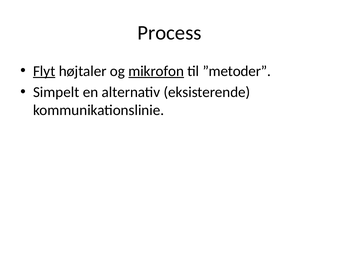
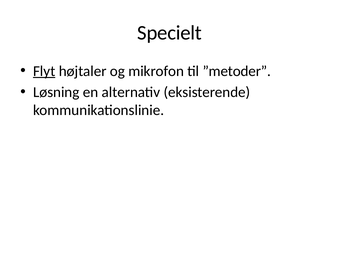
Process: Process -> Specielt (170, 33)
mikrofon underline: present -> none (156, 71)
Simpelt: Simpelt -> Løsning (56, 92)
